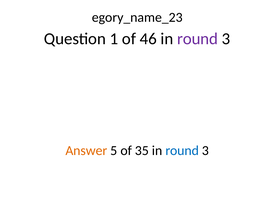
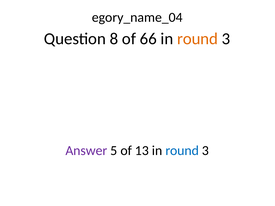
egory_name_23: egory_name_23 -> egory_name_04 (137, 17)
1: 1 -> 8 (114, 39)
46: 46 -> 66 (148, 39)
round colour: purple -> orange (198, 39)
Answer colour: orange -> purple (86, 151)
35: 35 -> 13 (142, 151)
